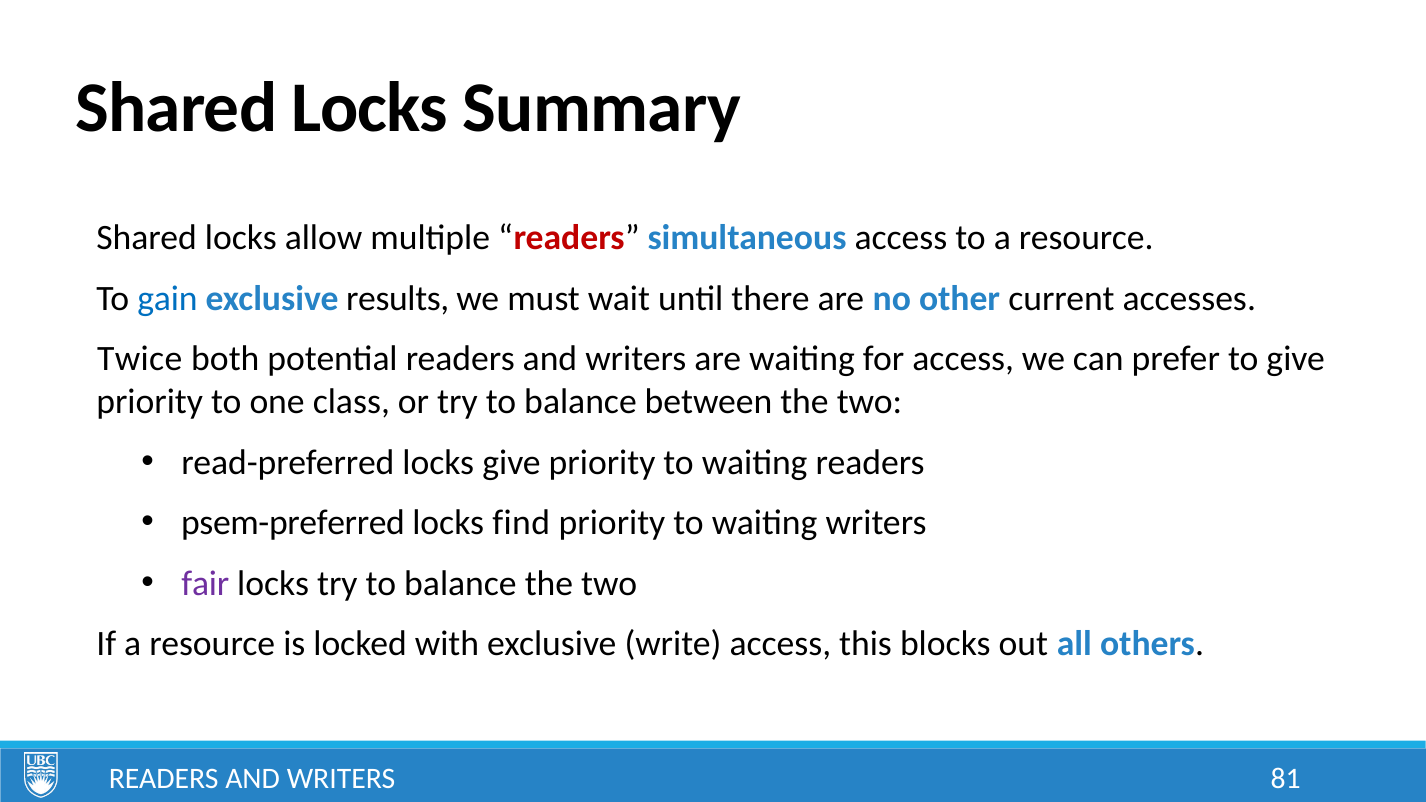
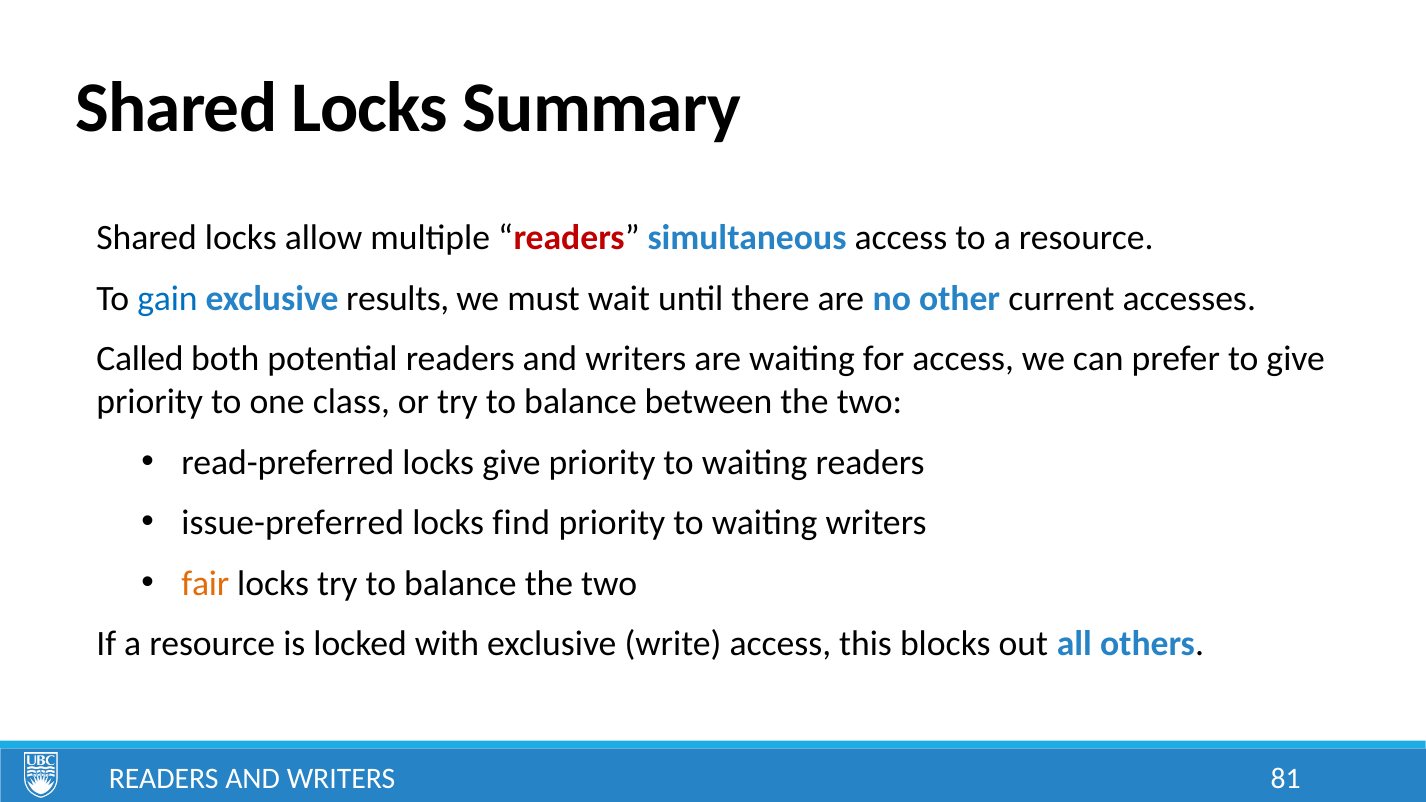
Twice: Twice -> Called (140, 359)
psem-preferred: psem-preferred -> issue-preferred (293, 523)
fair colour: purple -> orange (205, 584)
